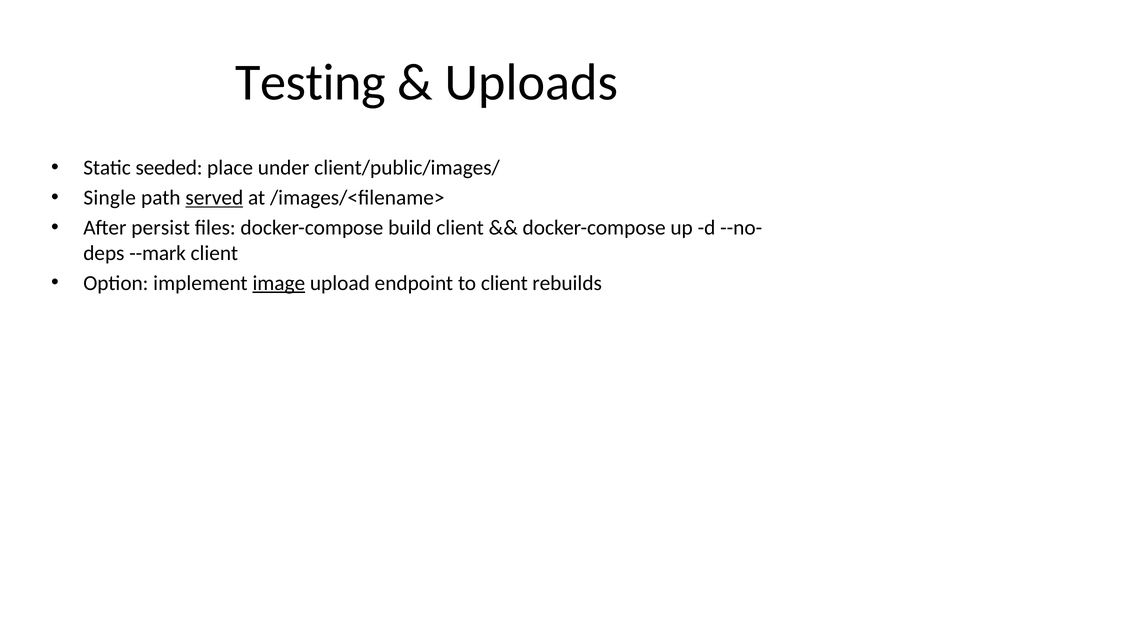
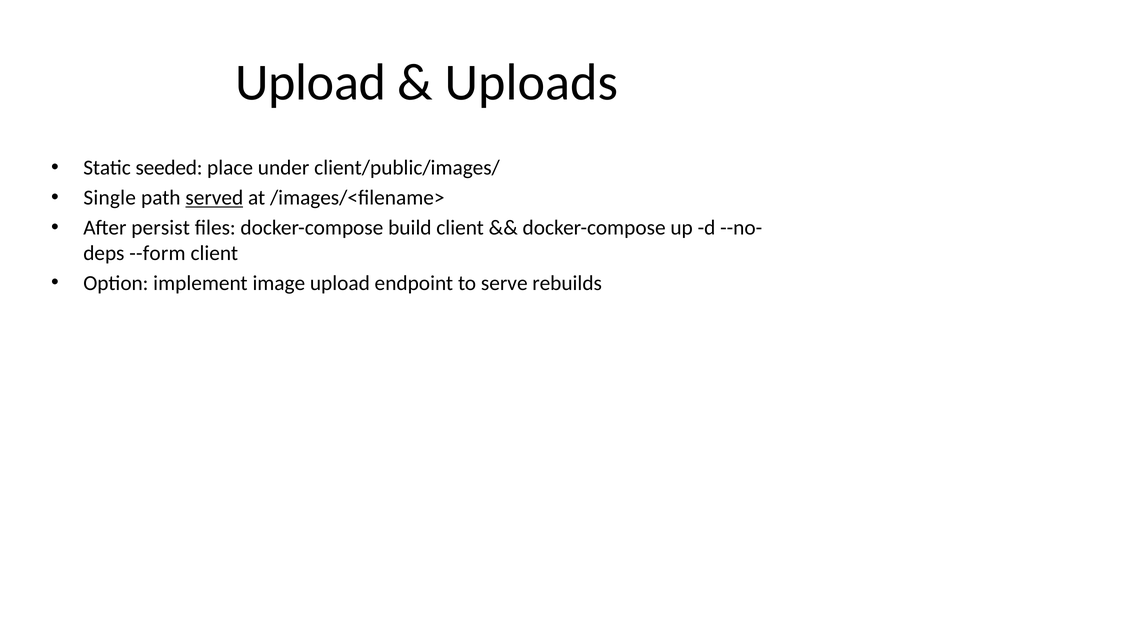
Testing: Testing -> Upload (311, 83)
--mark: --mark -> --form (157, 253)
image underline: present -> none (279, 283)
to client: client -> serve (504, 283)
